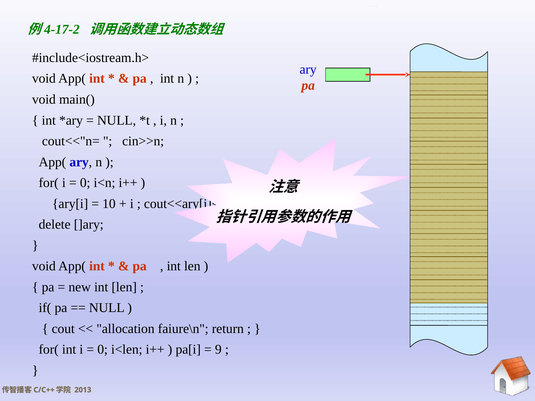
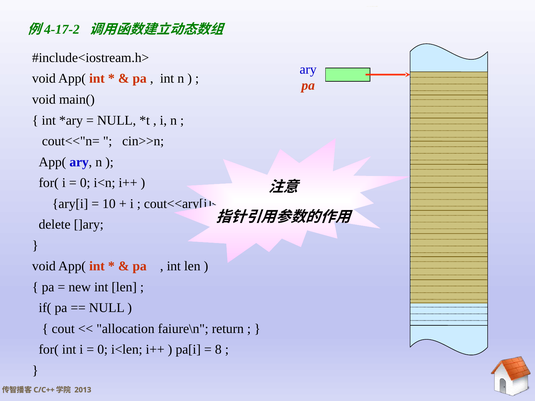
9: 9 -> 8 (218, 350)
